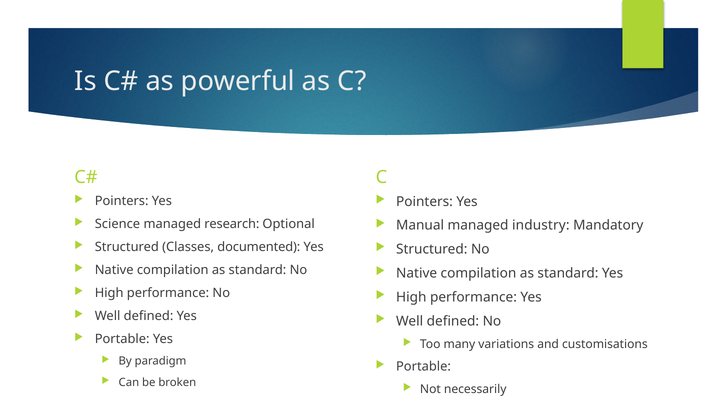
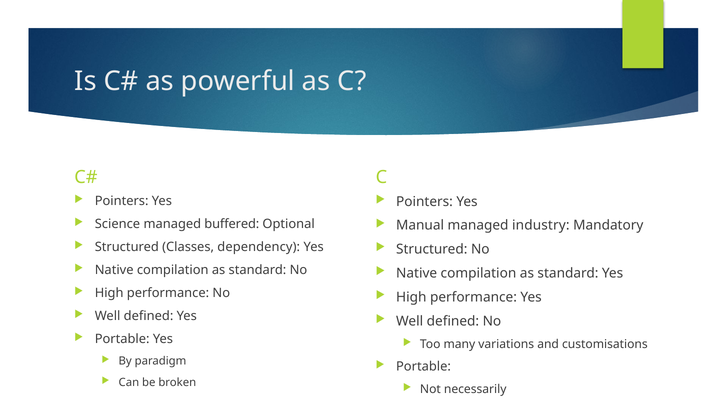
research: research -> buffered (232, 224)
documented: documented -> dependency (259, 247)
